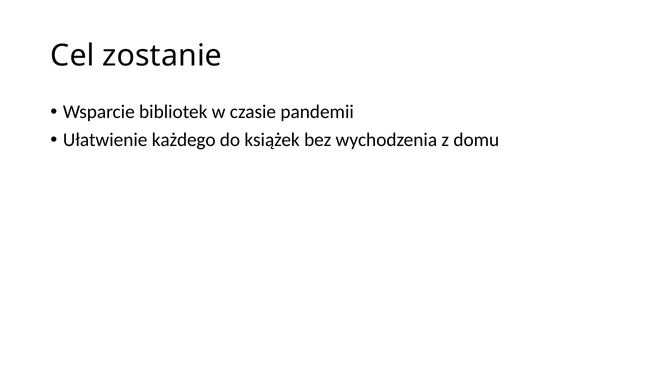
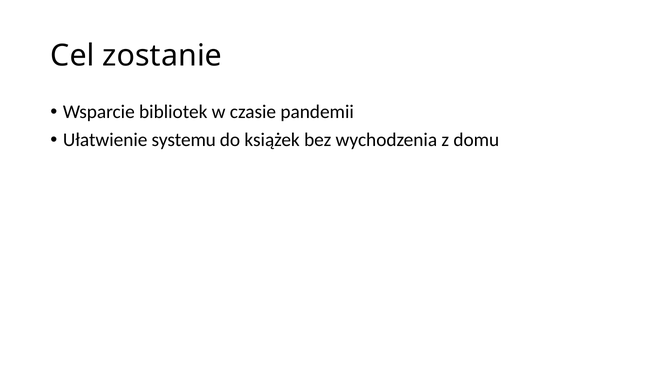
każdego: każdego -> systemu (184, 140)
